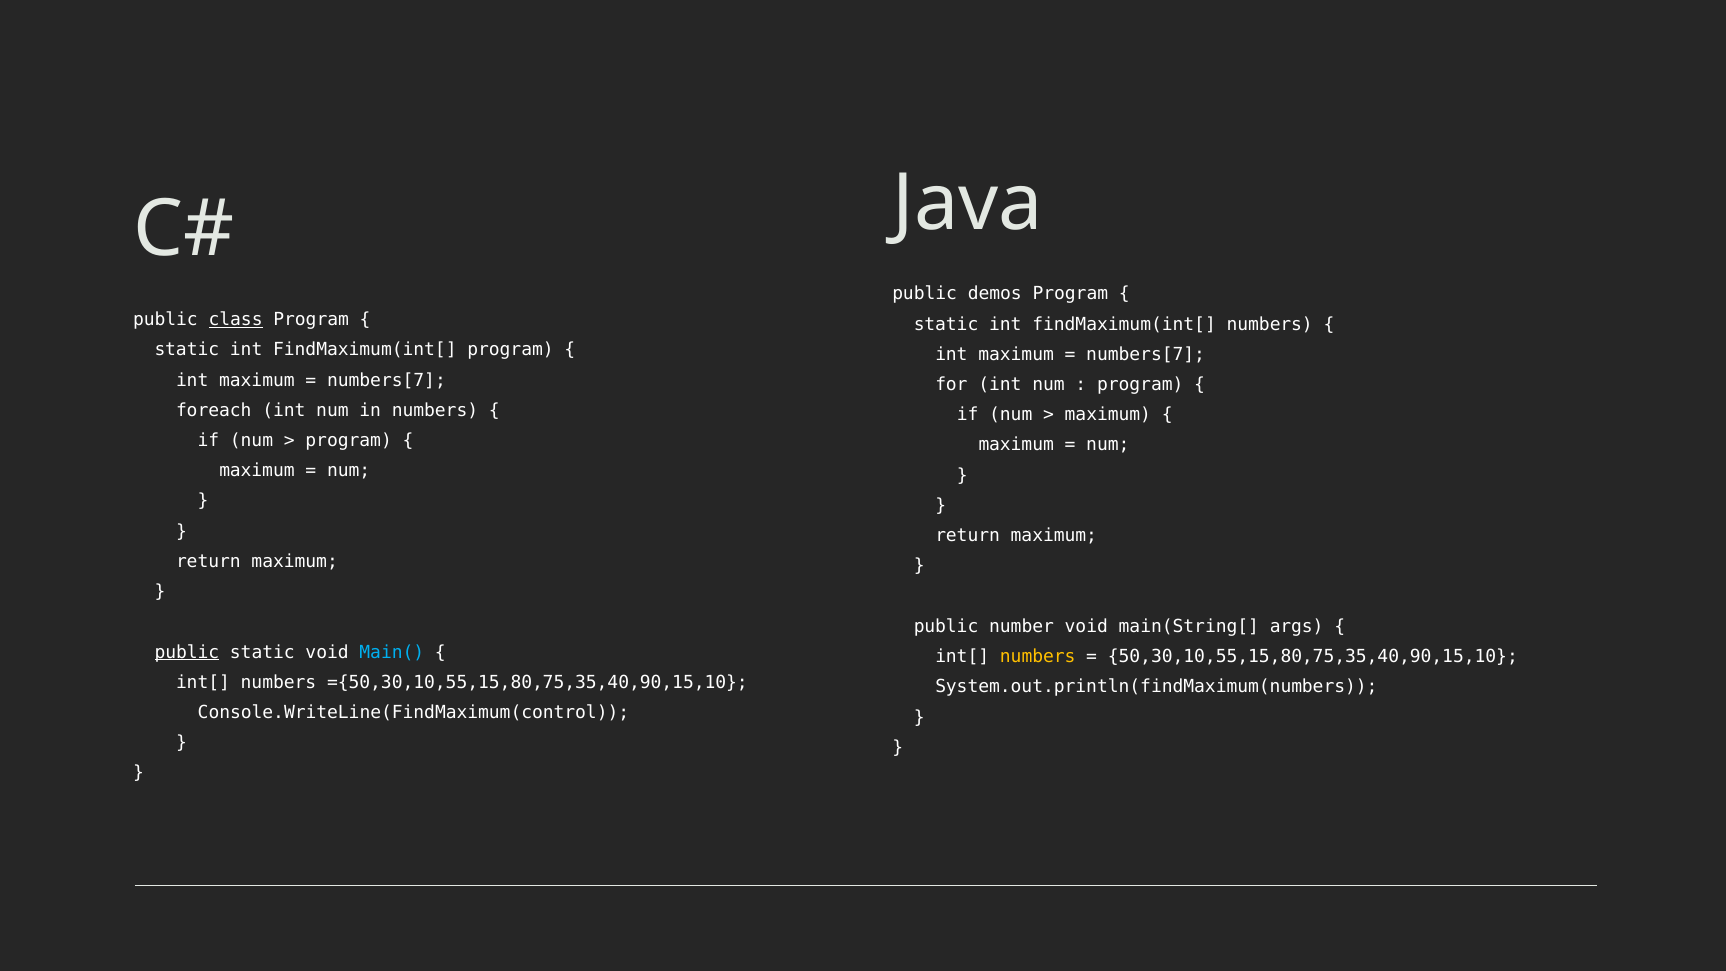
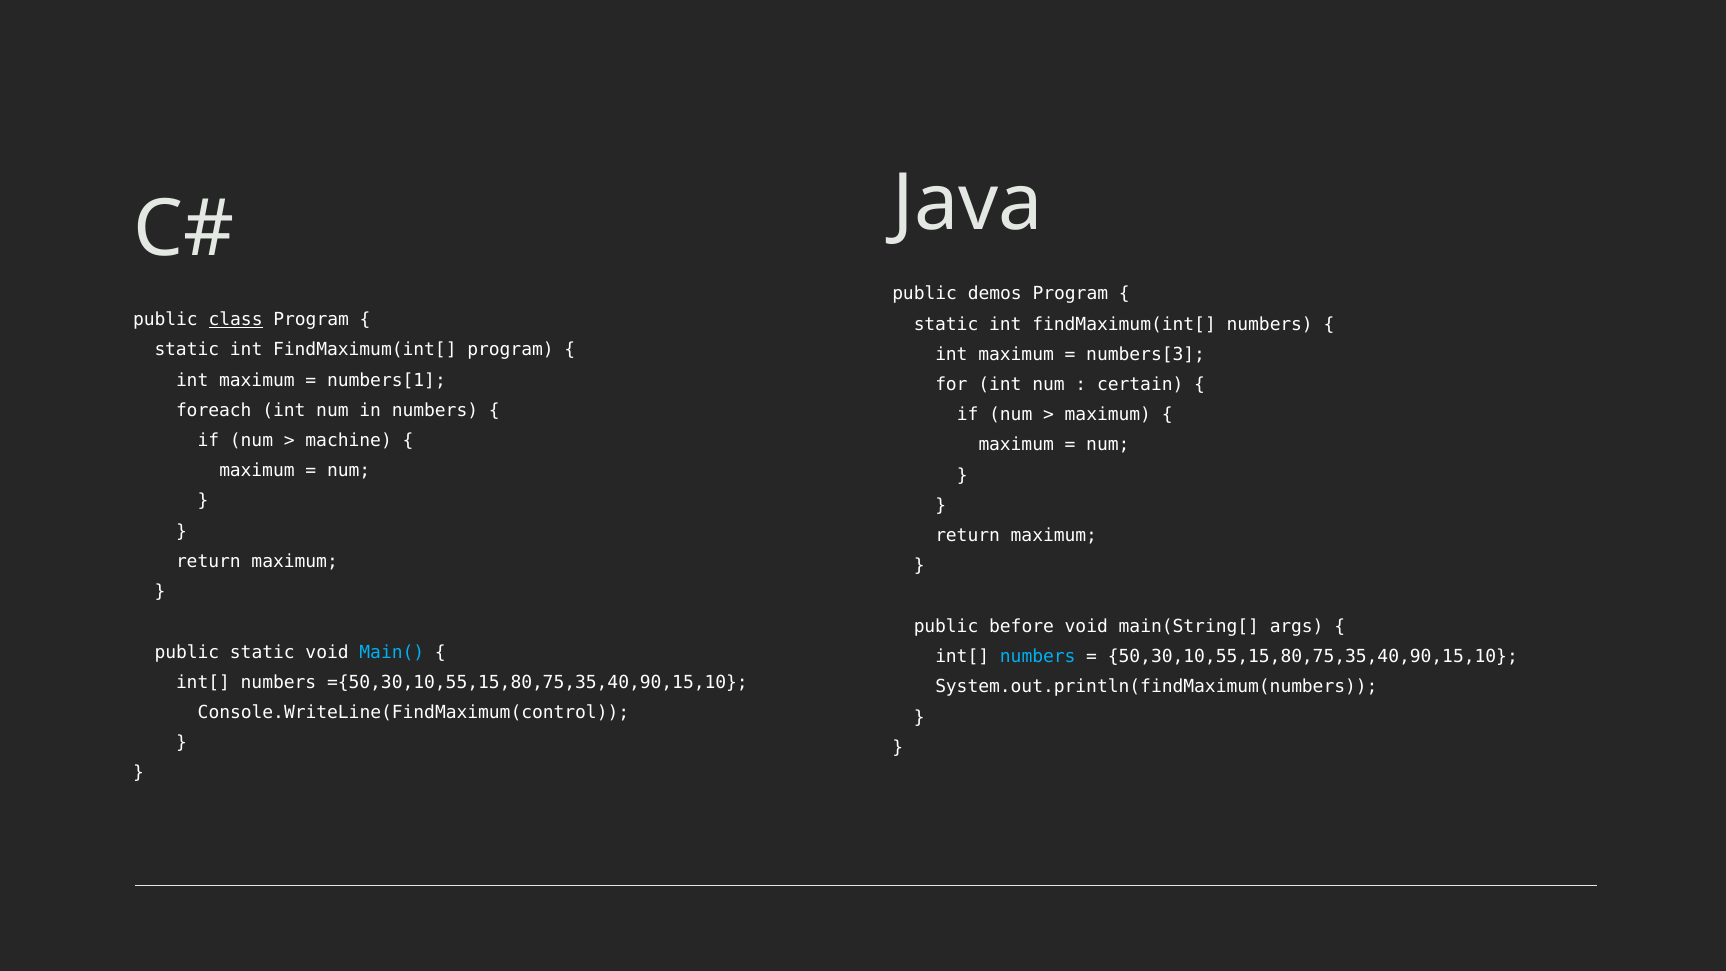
numbers[7: numbers[7 -> numbers[3 (1146, 354)
numbers[7: numbers[7 -> numbers[1 (386, 380)
program: program -> certain (1140, 385)
program: program -> machine (349, 441)
number: number -> before (1022, 626)
public underline: present -> none (187, 652)
numbers colour: yellow -> light blue (1038, 657)
